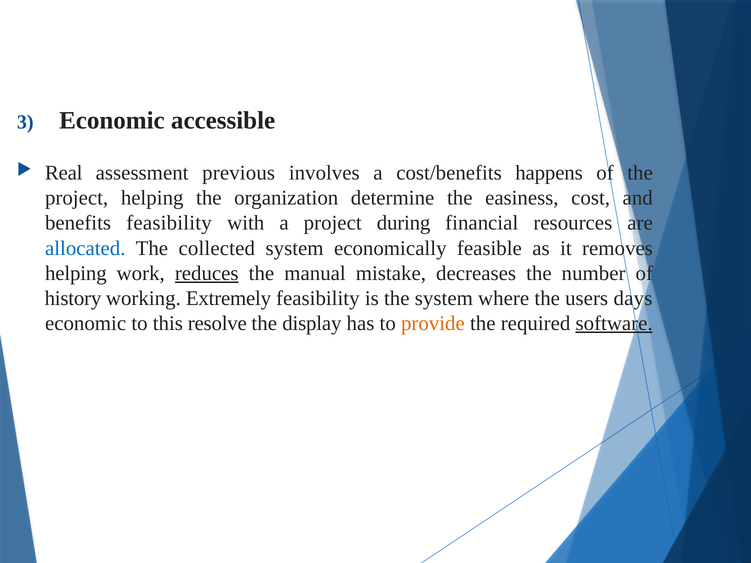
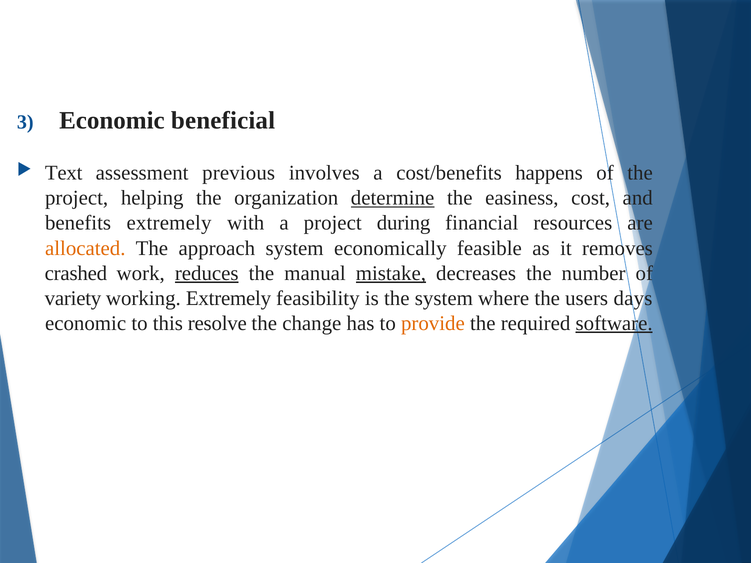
accessible: accessible -> beneficial (223, 121)
Real: Real -> Text (64, 173)
determine underline: none -> present (393, 198)
benefits feasibility: feasibility -> extremely (169, 223)
allocated colour: blue -> orange (85, 248)
collected: collected -> approach (217, 248)
helping: helping -> crashed (76, 273)
mistake underline: none -> present (391, 273)
history: history -> variety (73, 298)
display: display -> change (312, 323)
